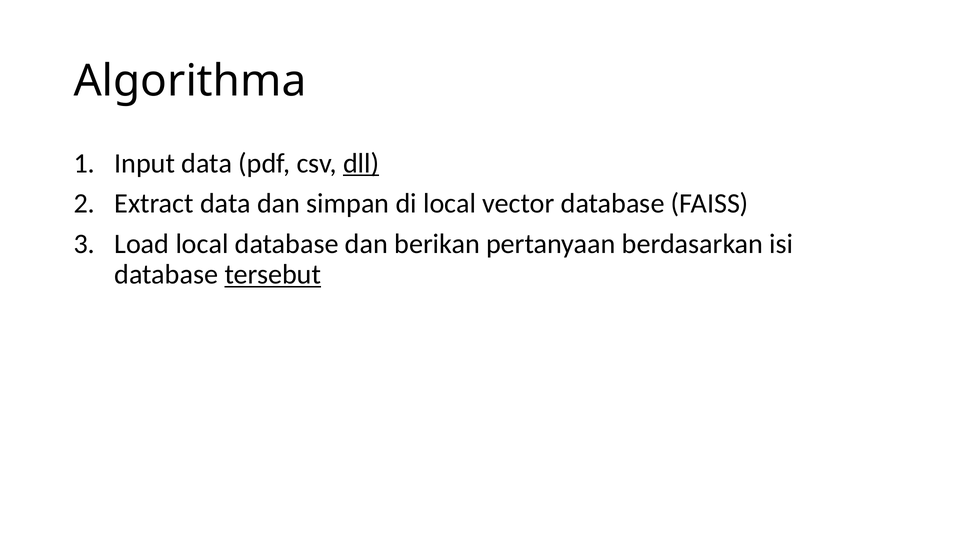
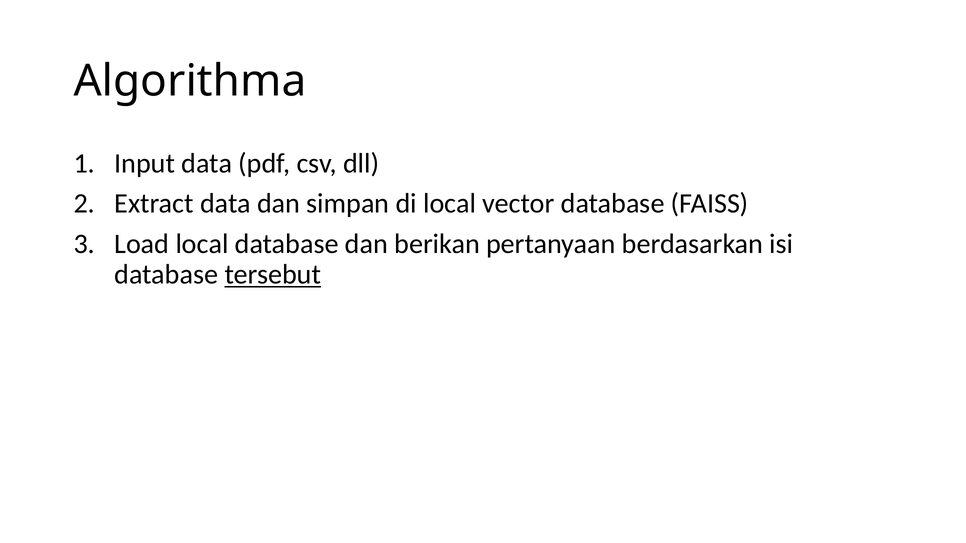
dll underline: present -> none (361, 163)
